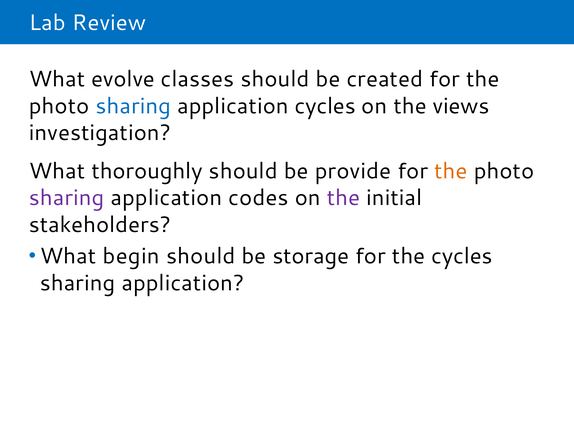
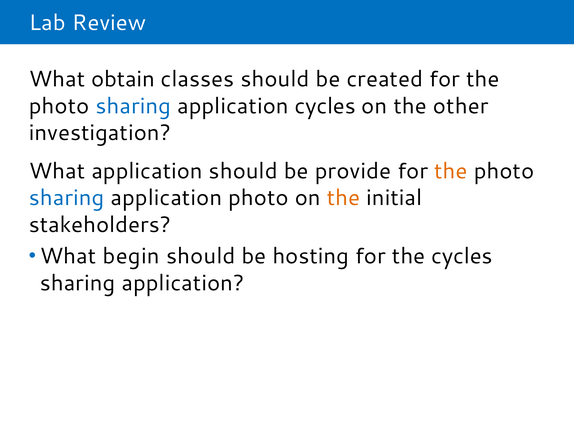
evolve: evolve -> obtain (123, 79)
views: views -> other (461, 106)
What thoroughly: thoroughly -> application (147, 171)
sharing colour: purple -> blue (67, 198)
application codes: codes -> photo (258, 198)
the colour: purple -> orange (343, 198)
storage: storage -> hosting (311, 256)
